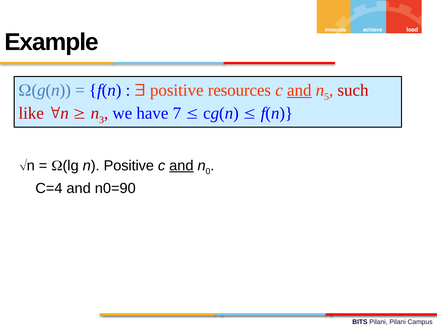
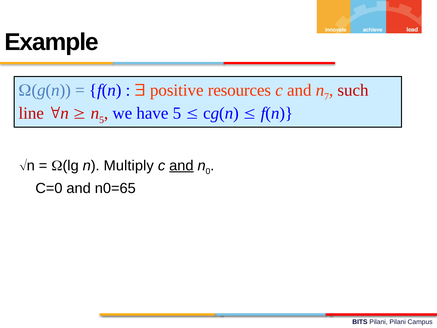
and underline: present -> none (299, 90)
5: 5 -> 7 (327, 97)
like: like -> line (31, 113)
n 3: 3 -> 5 (102, 120)
have 7: 7 -> 5 (177, 113)
n Positive: Positive -> Multiply (129, 165)
C=4: C=4 -> C=0 (49, 188)
n0=90: n0=90 -> n0=65 (115, 188)
